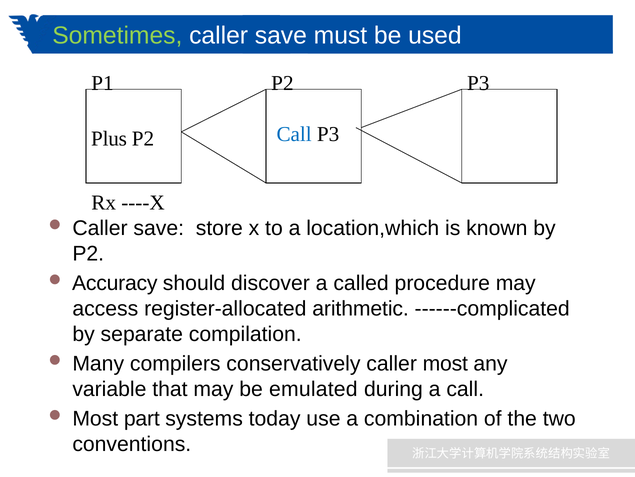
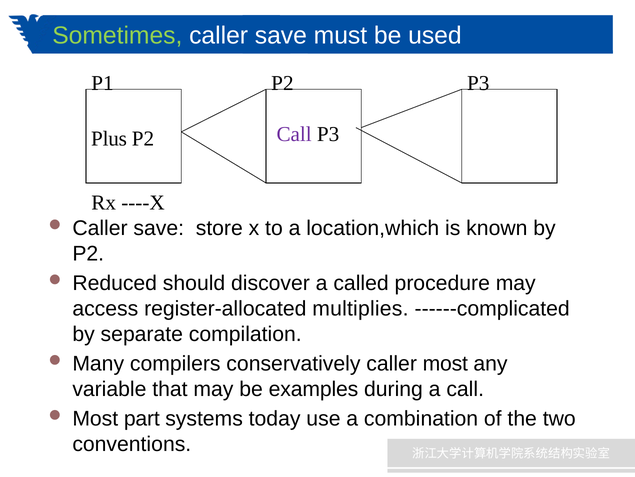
Call colour: blue -> purple (294, 134)
Accuracy: Accuracy -> Reduced (115, 283)
arithmetic: arithmetic -> multiplies (360, 308)
emulated: emulated -> examples (314, 389)
